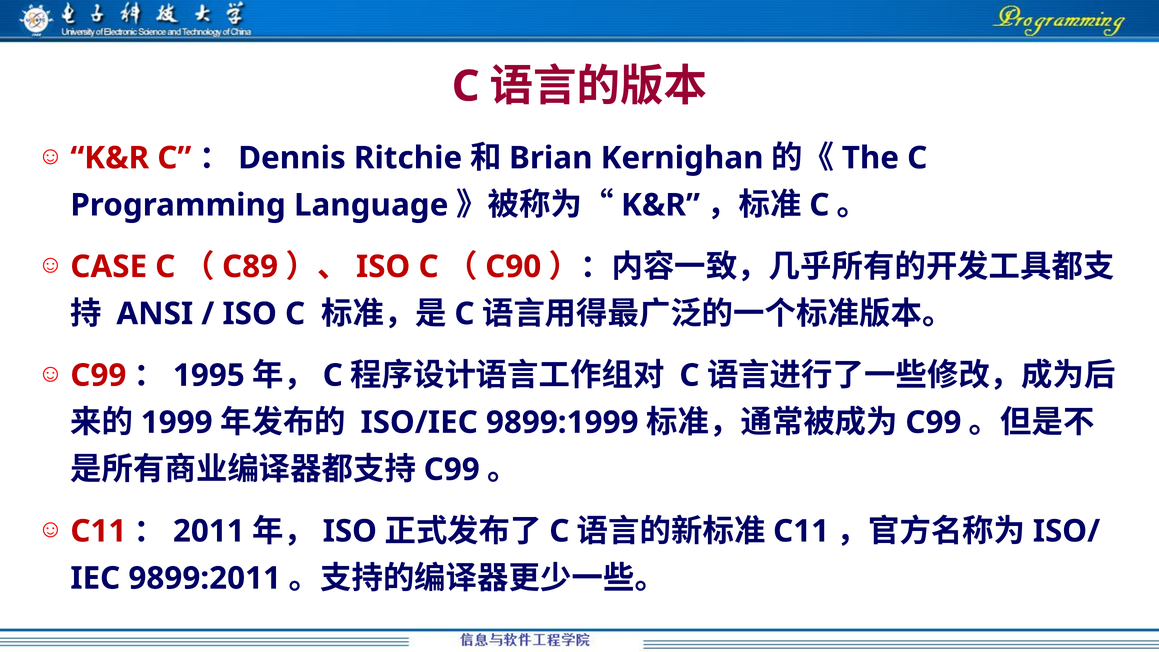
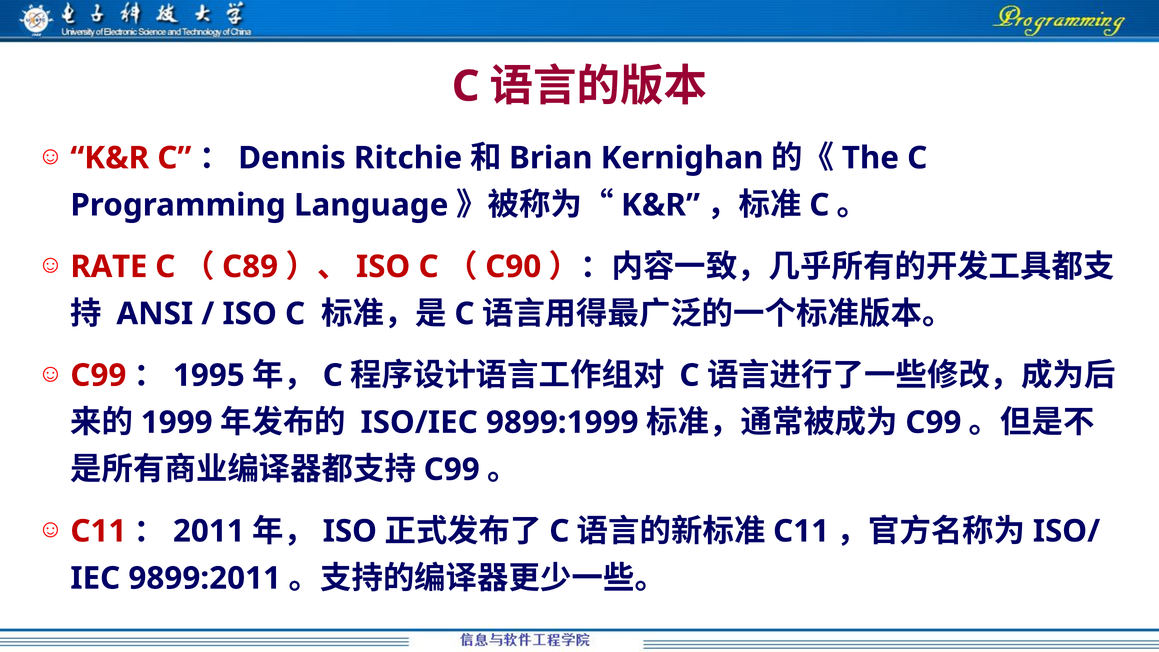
CASE: CASE -> RATE (109, 267)
